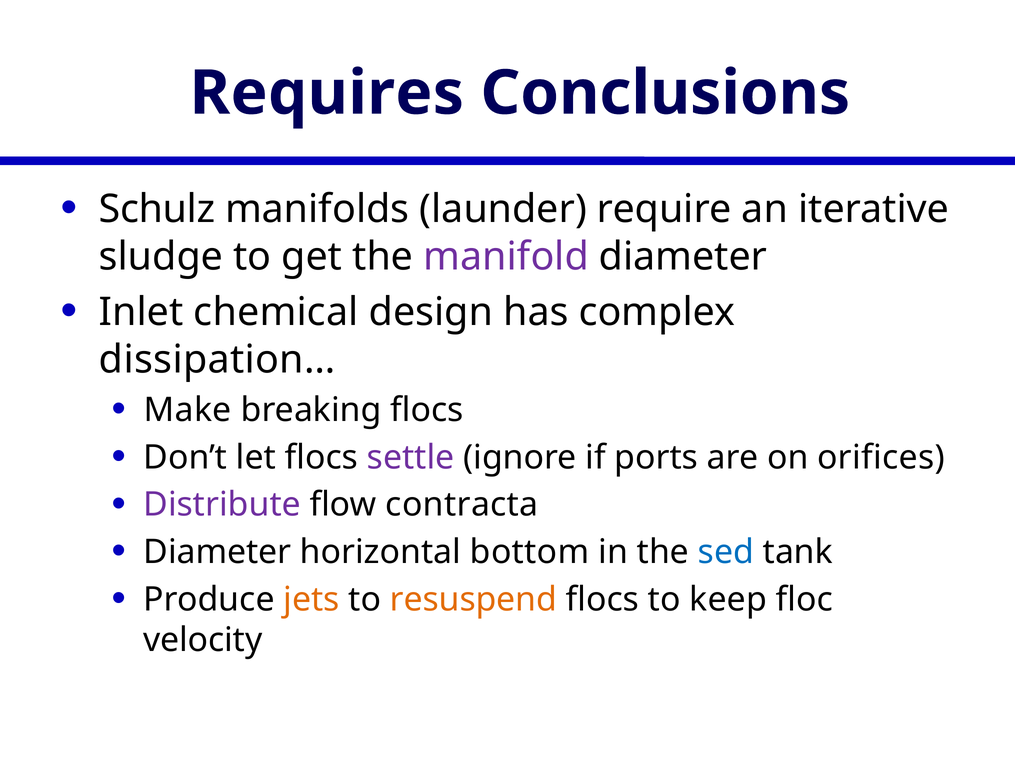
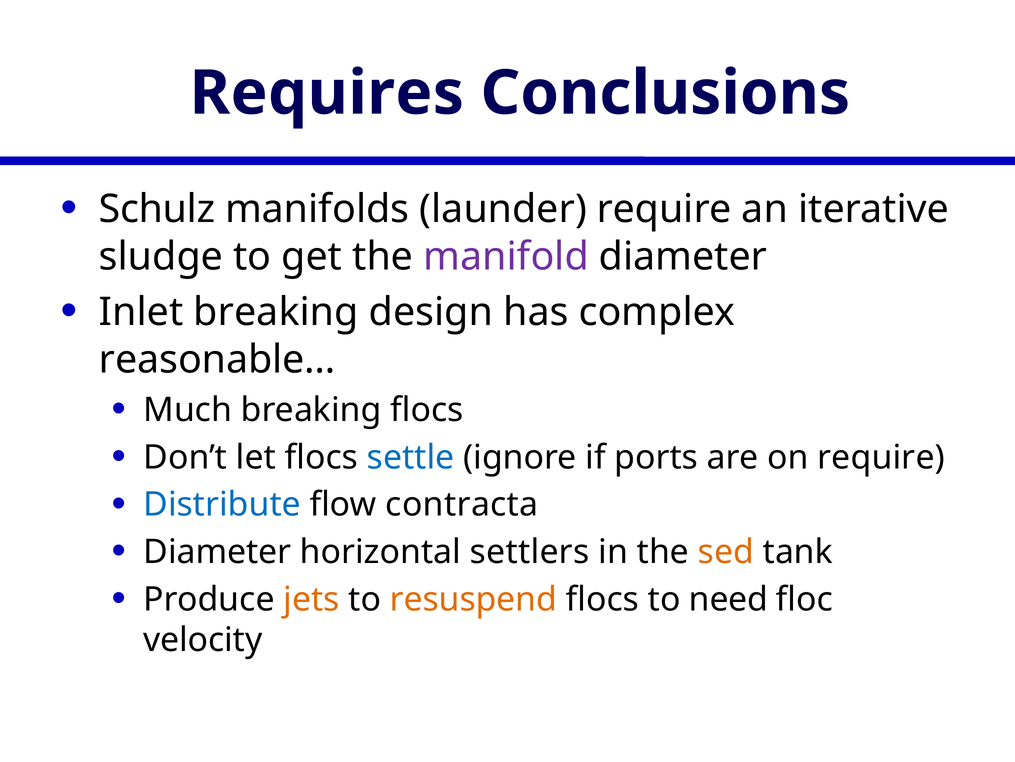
Inlet chemical: chemical -> breaking (276, 312)
dissipation…: dissipation… -> reasonable… (217, 359)
Make: Make -> Much (188, 410)
settle colour: purple -> blue (411, 457)
on orifices: orifices -> require (881, 457)
Distribute colour: purple -> blue (222, 504)
bottom: bottom -> settlers (530, 552)
sed colour: blue -> orange (726, 552)
keep: keep -> need (728, 599)
